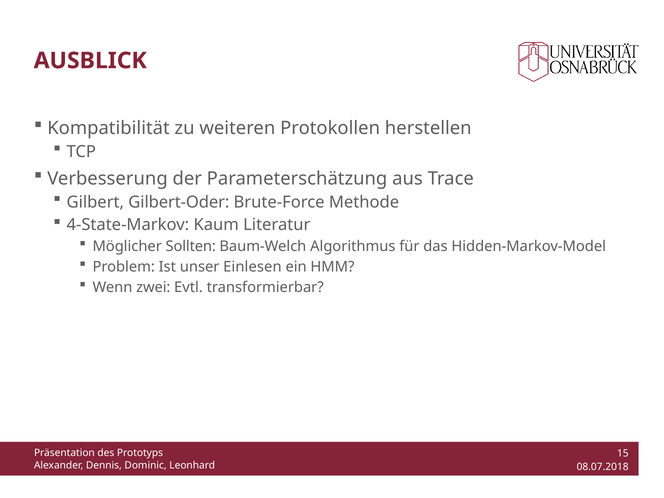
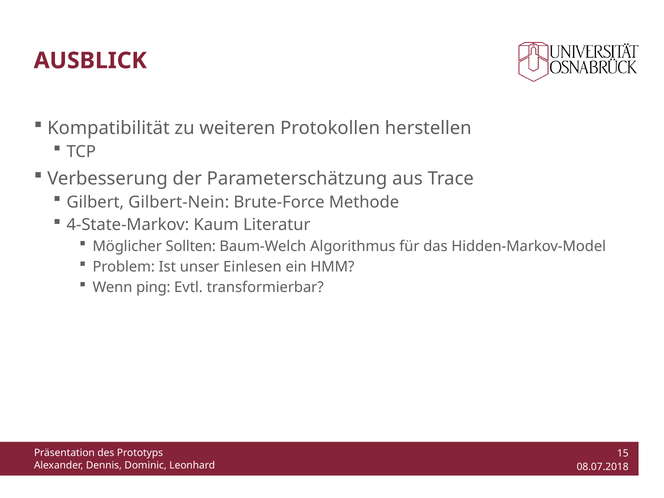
Gilbert-Oder: Gilbert-Oder -> Gilbert-Nein (179, 202)
zwei: zwei -> ping (153, 287)
